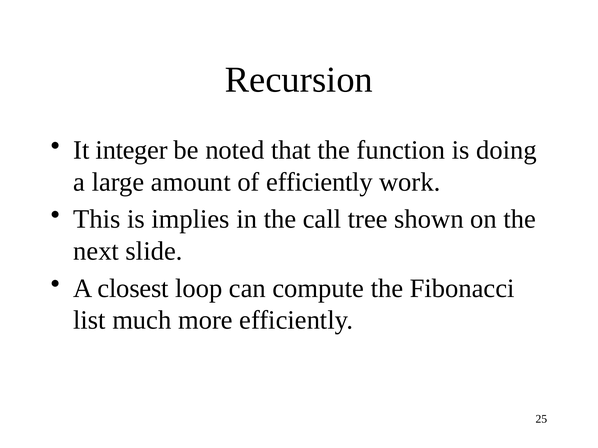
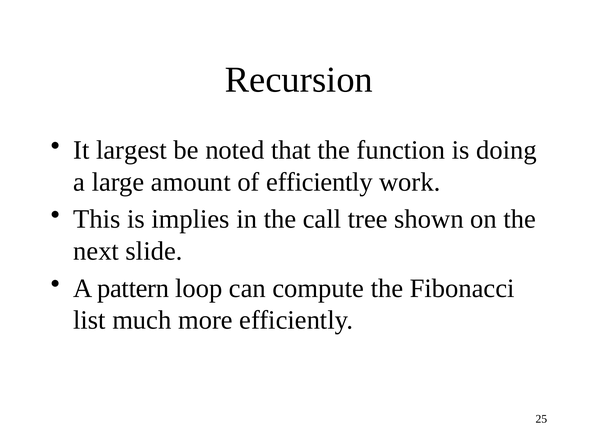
integer: integer -> largest (131, 150)
closest: closest -> pattern (133, 289)
